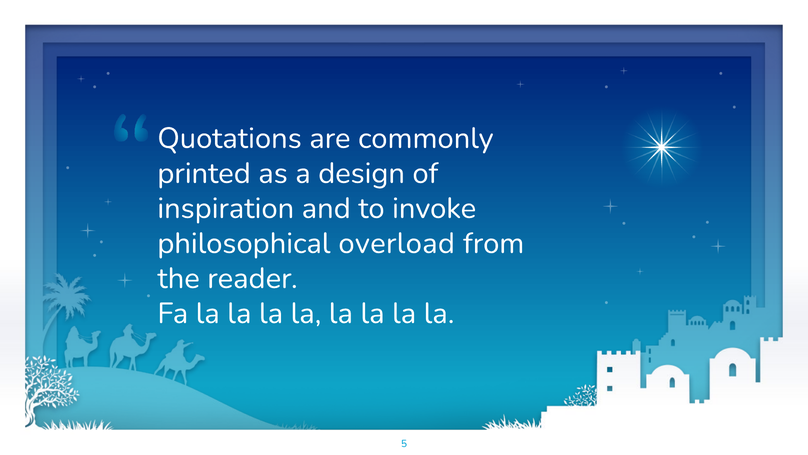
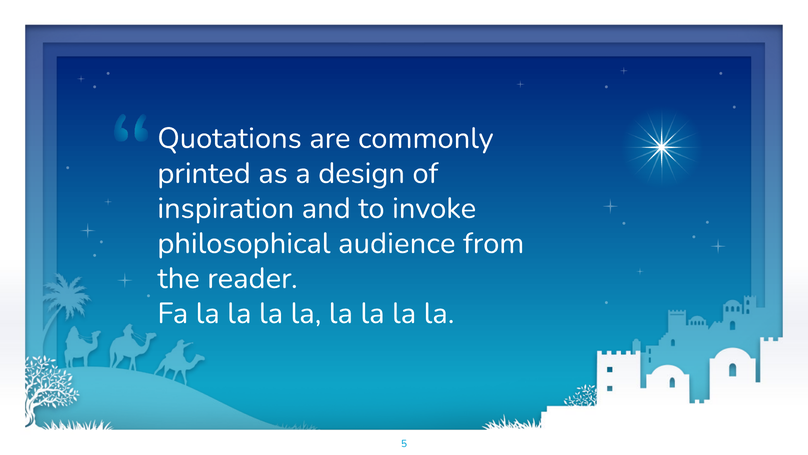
overload: overload -> audience (397, 243)
